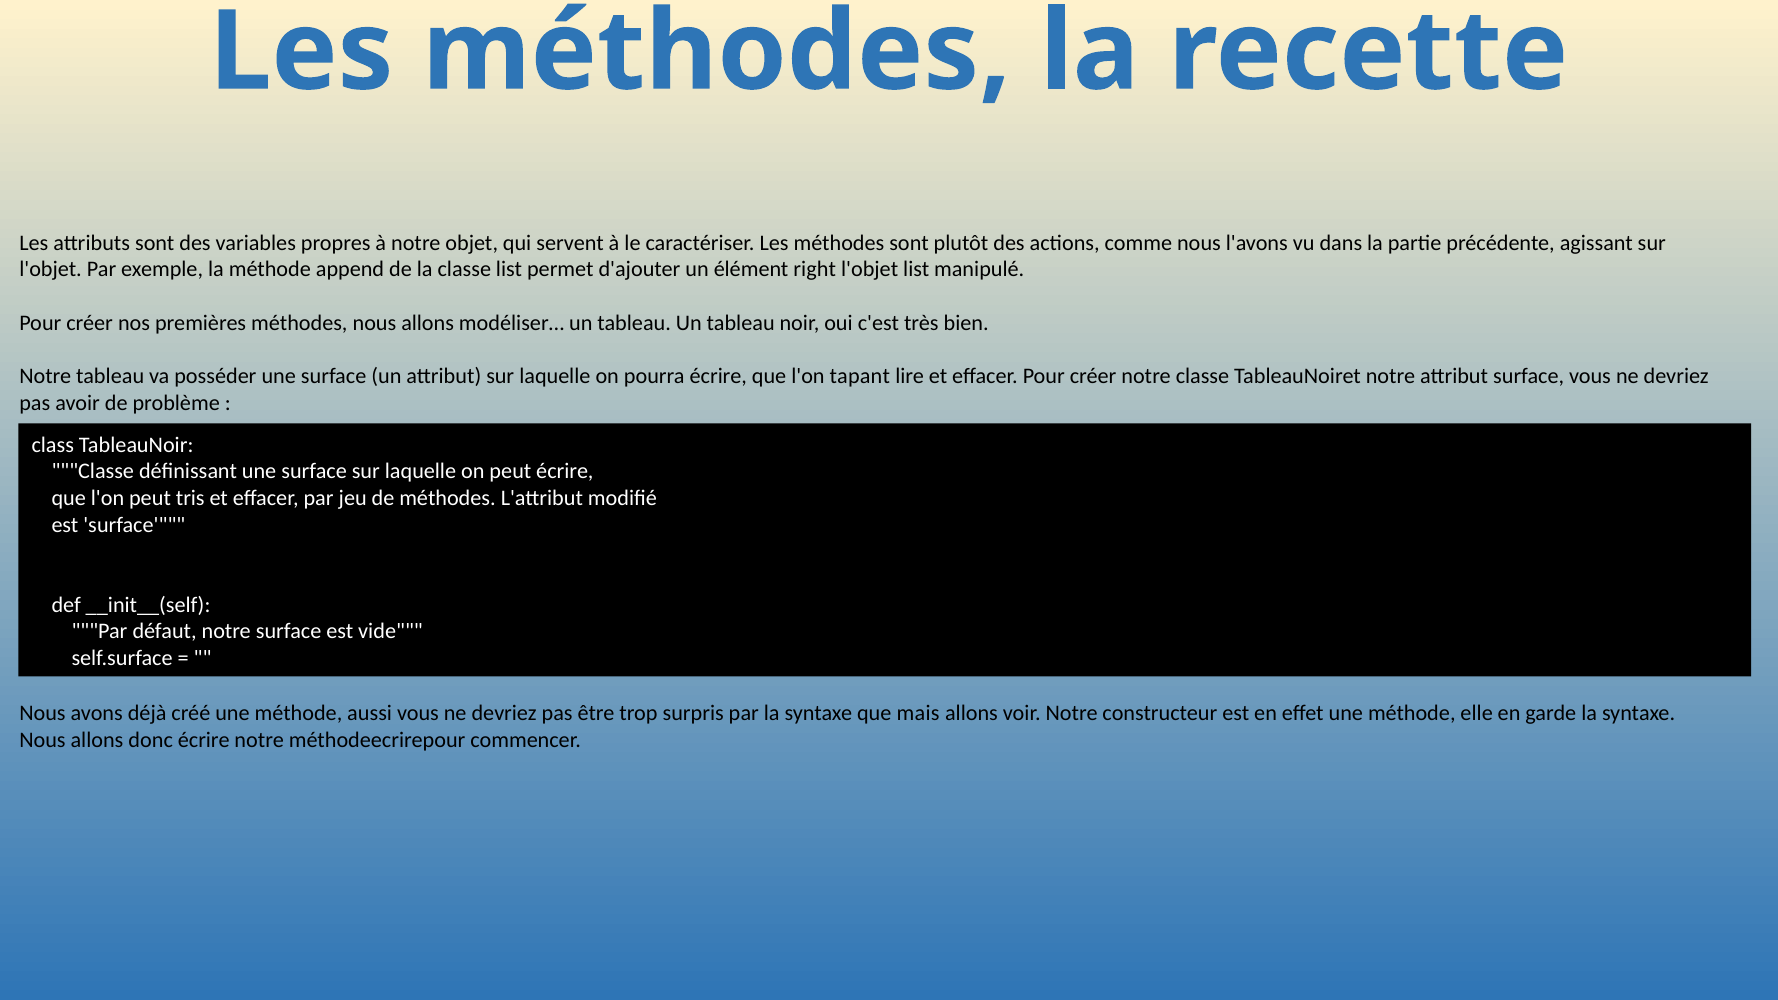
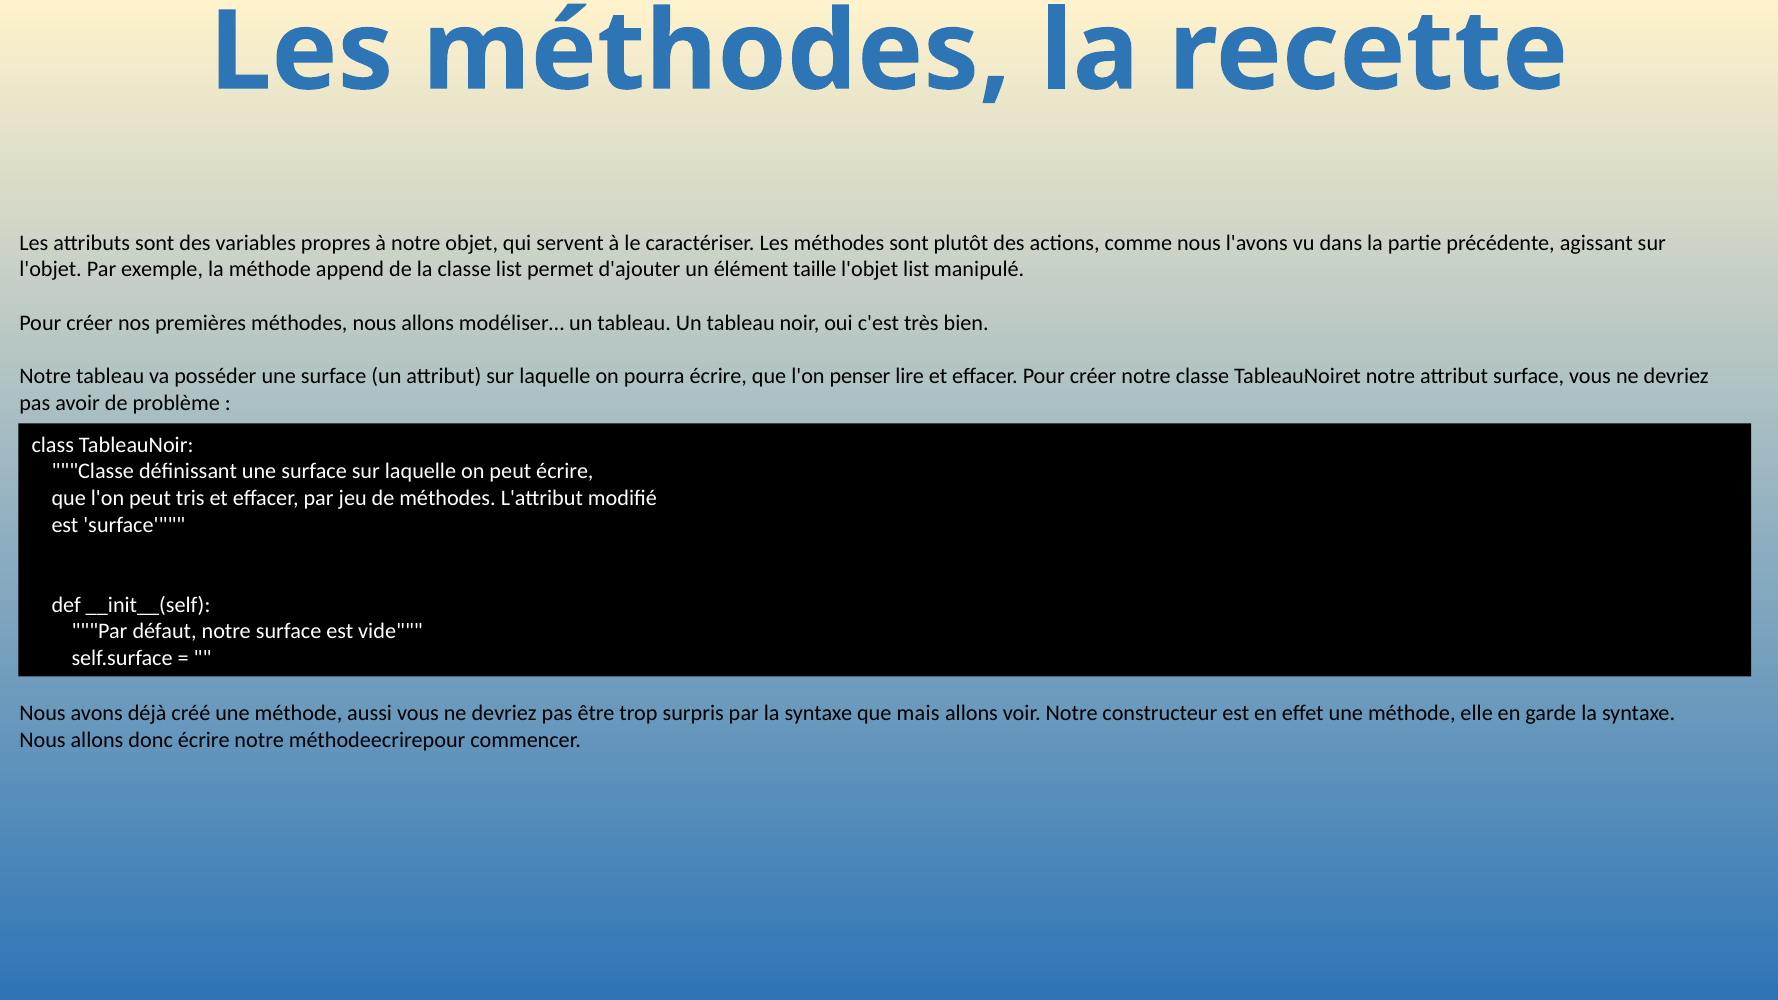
right: right -> taille (815, 270)
tapant: tapant -> penser (860, 376)
